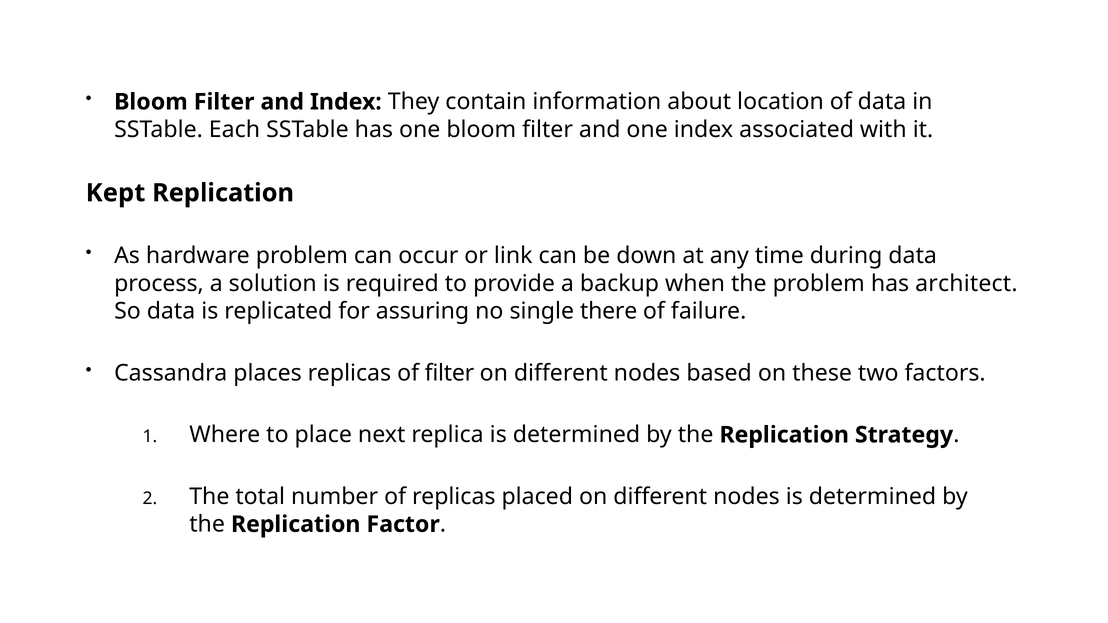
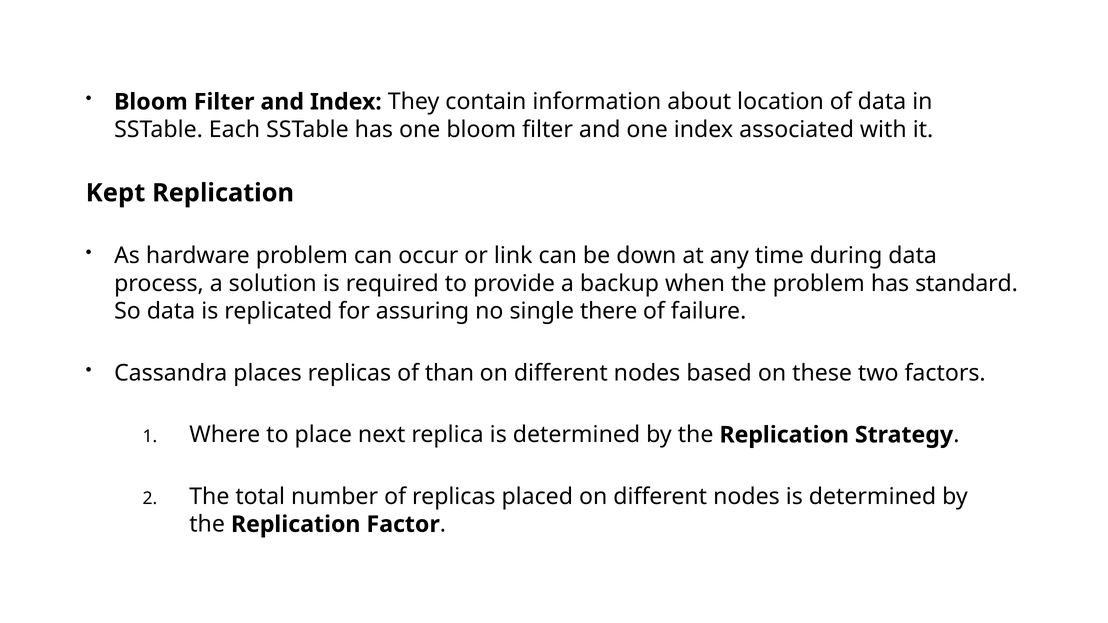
architect: architect -> standard (967, 284)
of filter: filter -> than (449, 373)
